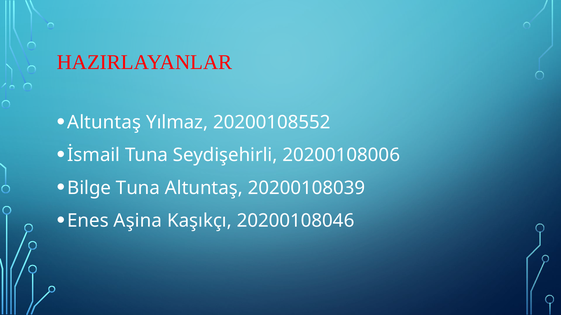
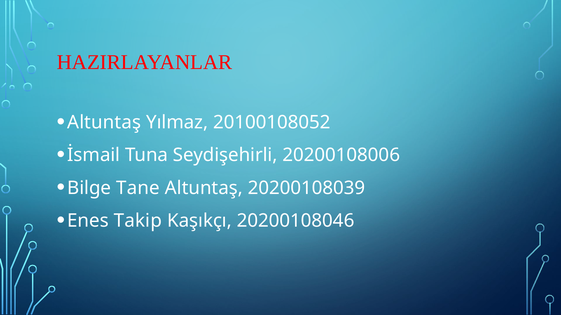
20200108552: 20200108552 -> 20100108052 (272, 123)
Bilge Tuna: Tuna -> Tane (138, 188)
Aşina: Aşina -> Takip (138, 221)
